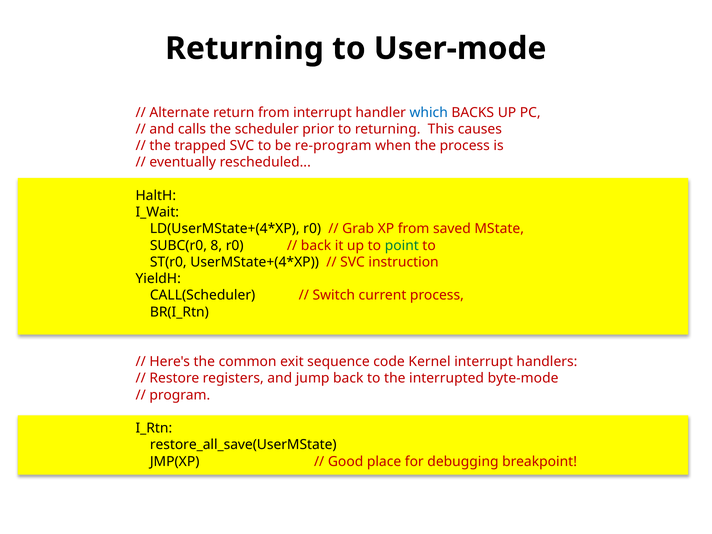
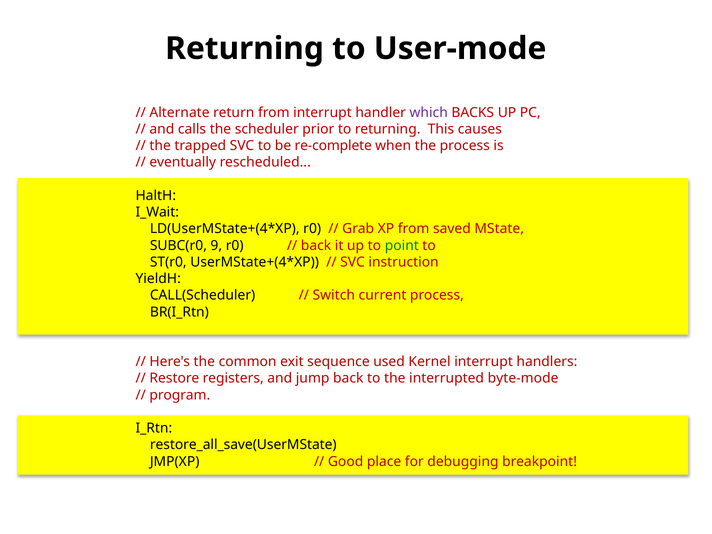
which colour: blue -> purple (429, 112)
re-program: re-program -> re-complete (333, 146)
8: 8 -> 9 (216, 245)
code: code -> used (389, 362)
